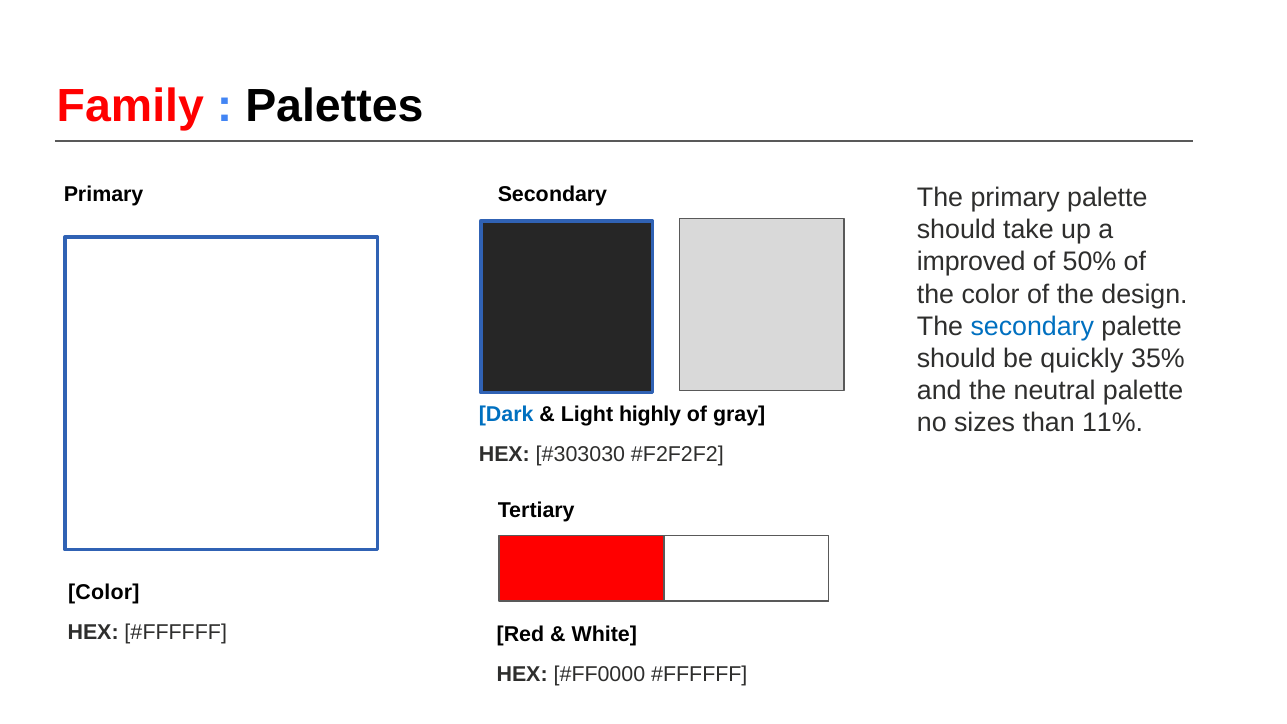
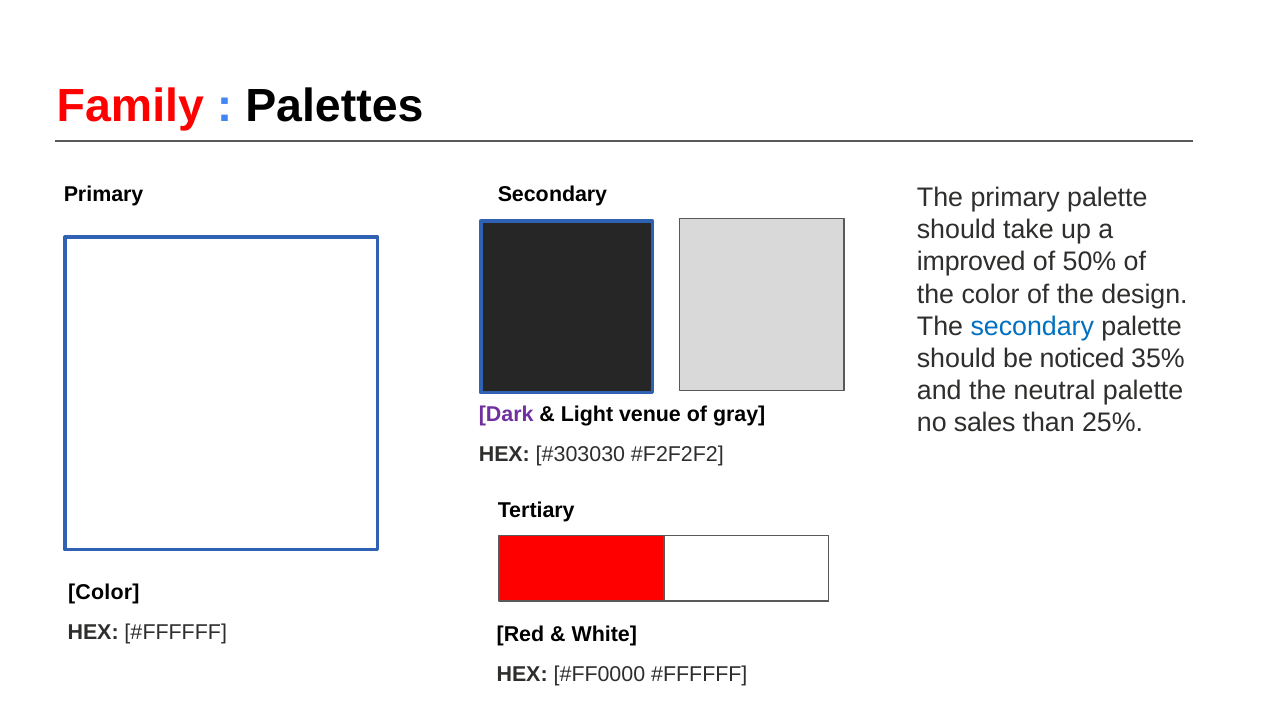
quickly: quickly -> noticed (1082, 359)
Dark colour: blue -> purple (506, 414)
highly: highly -> venue (650, 414)
sizes: sizes -> sales (985, 423)
11%: 11% -> 25% (1113, 423)
